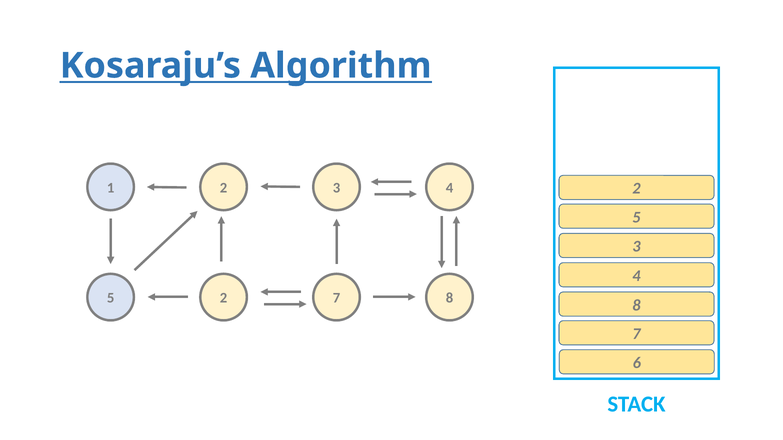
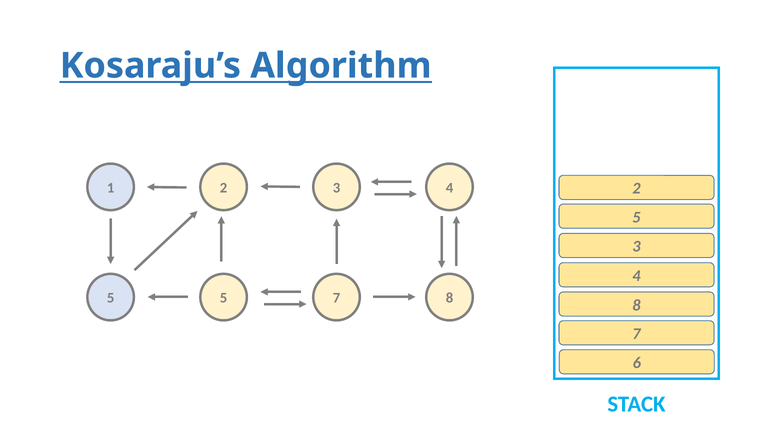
2: 2 -> 5 (224, 298)
